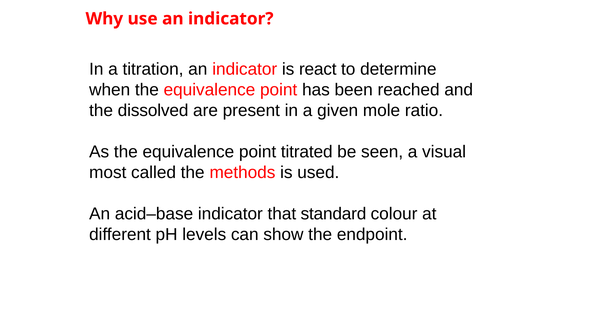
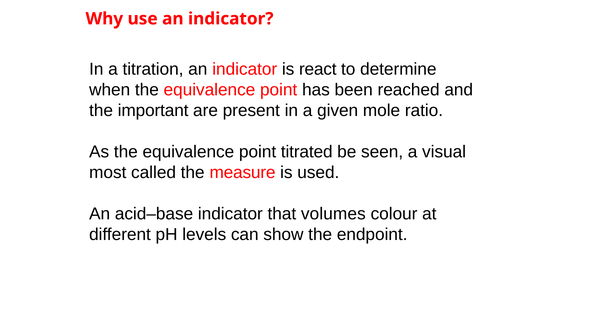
dissolved: dissolved -> important (153, 110)
methods: methods -> measure (243, 172)
standard: standard -> volumes (333, 214)
